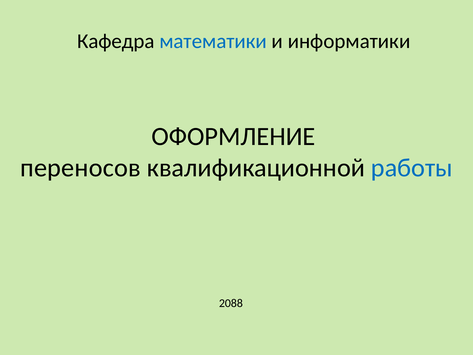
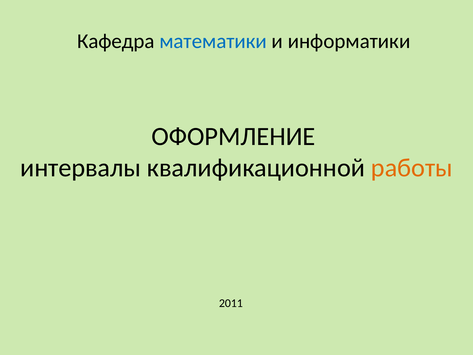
переносов: переносов -> интервалы (81, 168)
работы colour: blue -> orange (412, 168)
2088: 2088 -> 2011 (231, 303)
